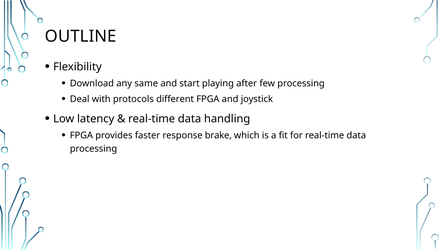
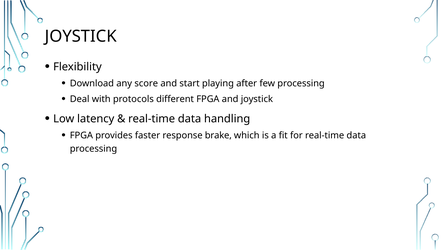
OUTLINE: OUTLINE -> JOYSTICK (81, 36)
same: same -> score (146, 83)
